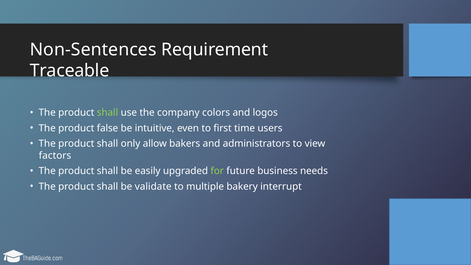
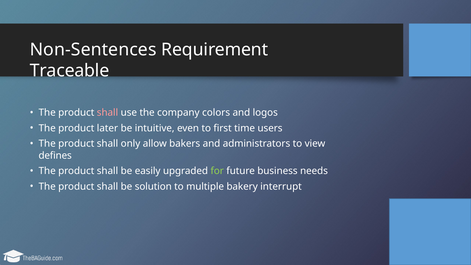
shall colour: light green -> pink (107, 113)
false: false -> later (107, 128)
factors: factors -> defines (55, 155)
validate: validate -> solution (153, 186)
